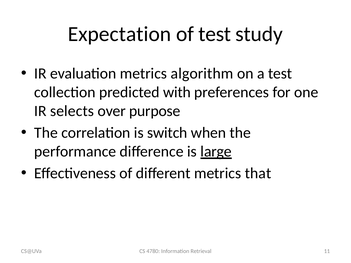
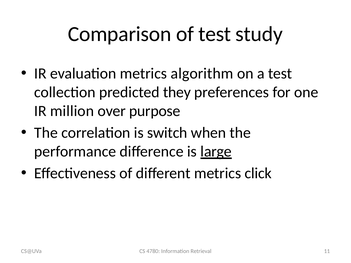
Expectation: Expectation -> Comparison (120, 34)
with: with -> they (177, 92)
selects: selects -> million (72, 111)
that: that -> click (258, 174)
